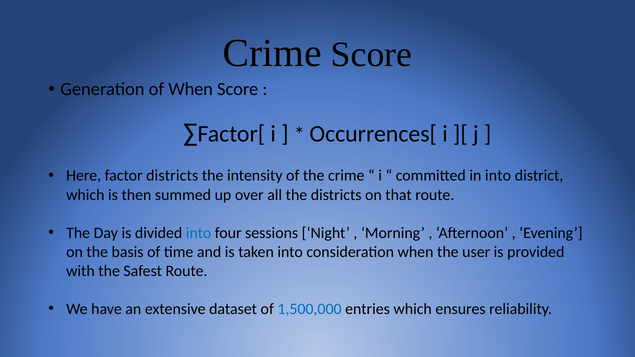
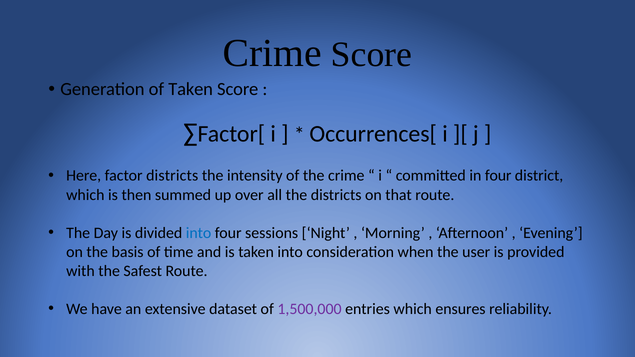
of When: When -> Taken (191, 89)
in into: into -> four (498, 176)
1,500,000 colour: blue -> purple (309, 309)
